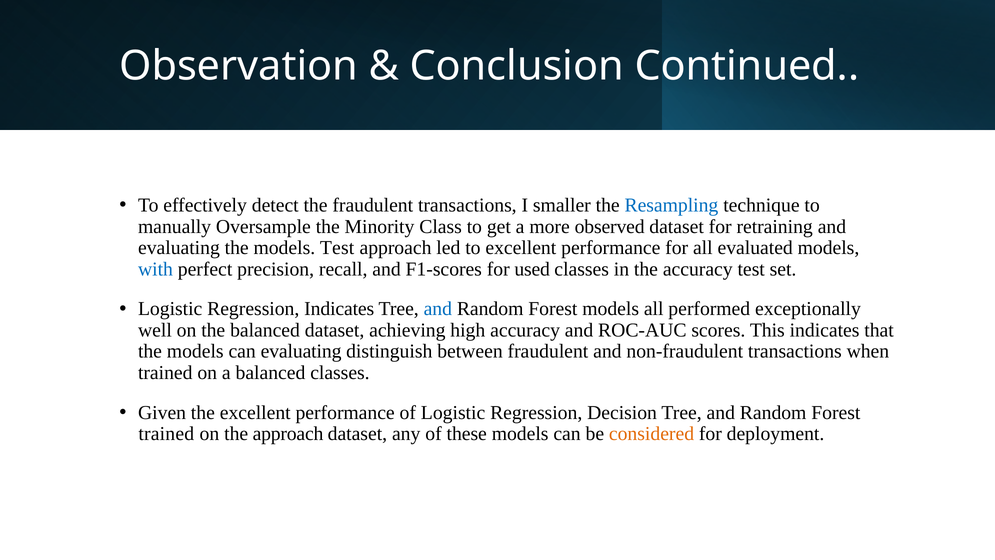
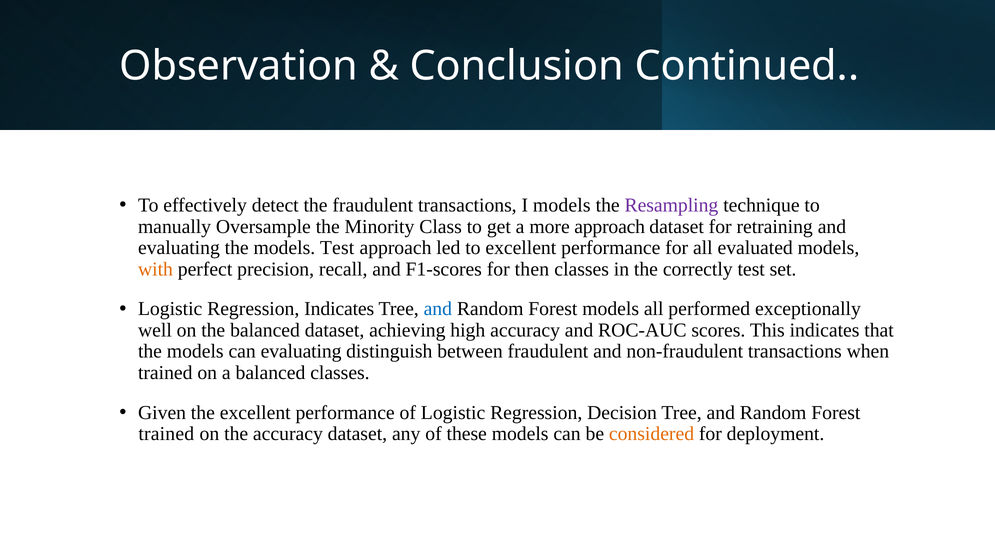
I smaller: smaller -> models (562, 205)
Resampling colour: blue -> purple (671, 205)
more observed: observed -> approach (610, 226)
with colour: blue -> orange (155, 269)
used: used -> then (532, 269)
the accuracy: accuracy -> correctly (698, 269)
the approach: approach -> accuracy (288, 434)
